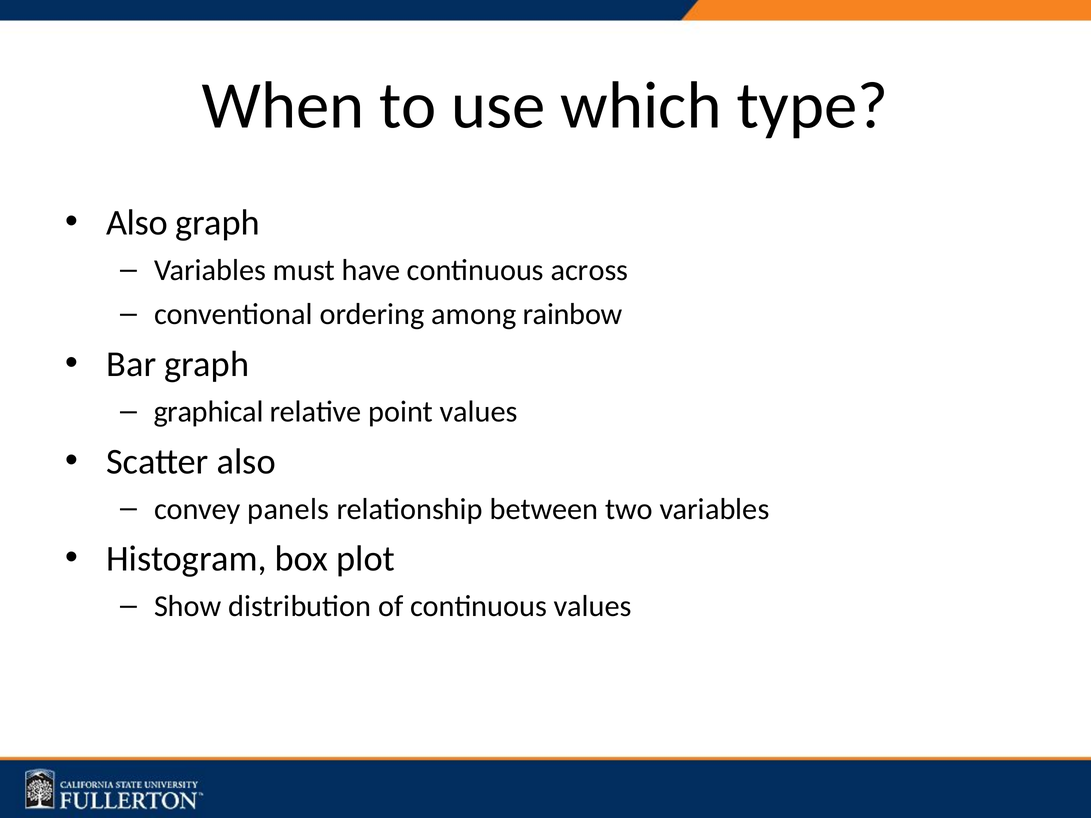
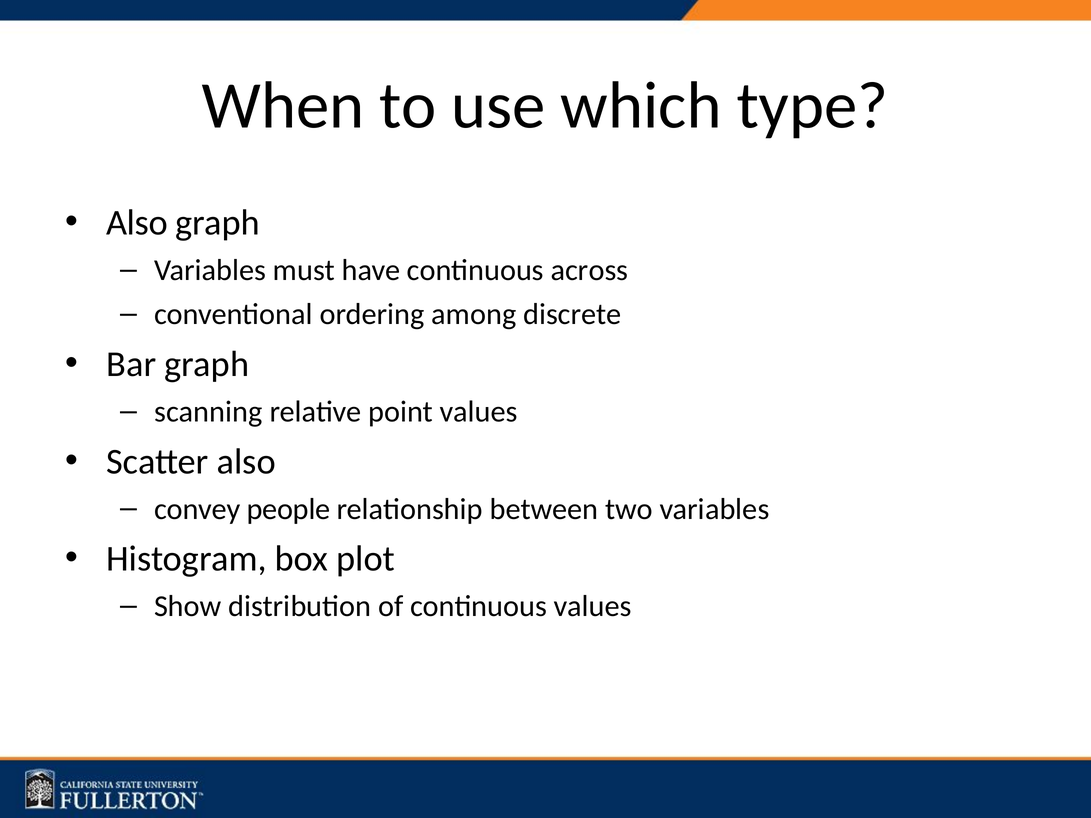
rainbow: rainbow -> discrete (572, 315)
graphical: graphical -> scanning (208, 412)
panels: panels -> people (289, 509)
